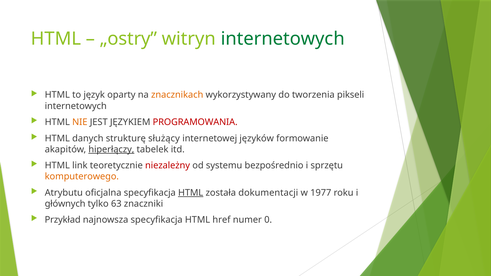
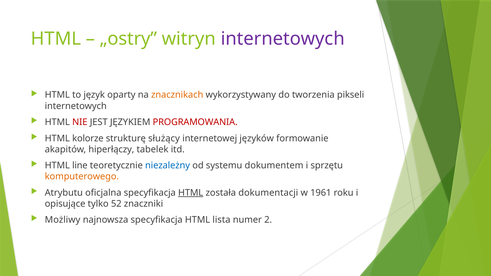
internetowych colour: green -> purple (283, 39)
NIE colour: orange -> red (80, 122)
danych: danych -> kolorze (88, 138)
hiperłączy underline: present -> none (111, 149)
link: link -> line (80, 166)
niezależny colour: red -> blue (168, 166)
bezpośrednio: bezpośrednio -> dokumentem (274, 166)
1977: 1977 -> 1961 (321, 193)
głównych: głównych -> opisujące (65, 204)
63: 63 -> 52 (116, 204)
Przykład: Przykład -> Możliwy (63, 220)
href: href -> lista (221, 220)
0: 0 -> 2 (268, 220)
